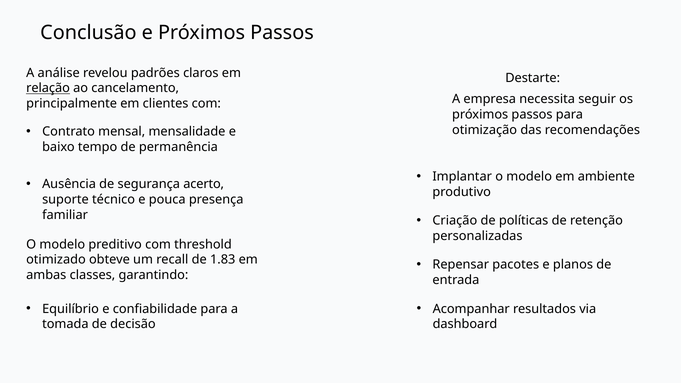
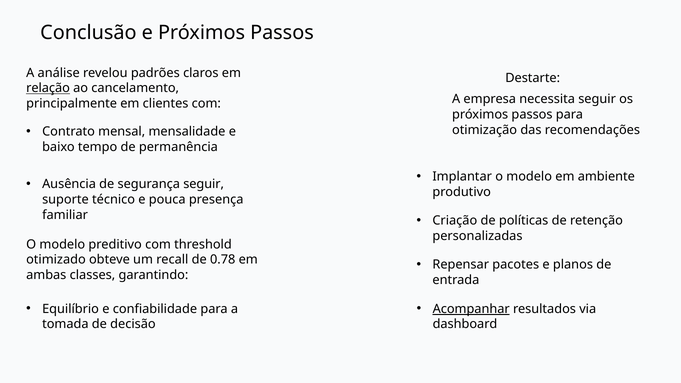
segurança acerto: acerto -> seguir (204, 184)
1.83: 1.83 -> 0.78 (223, 260)
Acompanhar underline: none -> present (471, 309)
